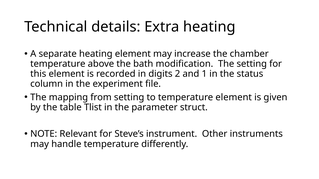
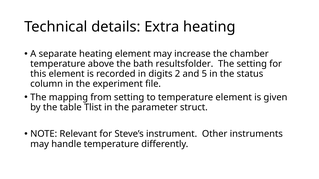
modification: modification -> resultsfolder (184, 64)
1: 1 -> 5 (204, 74)
